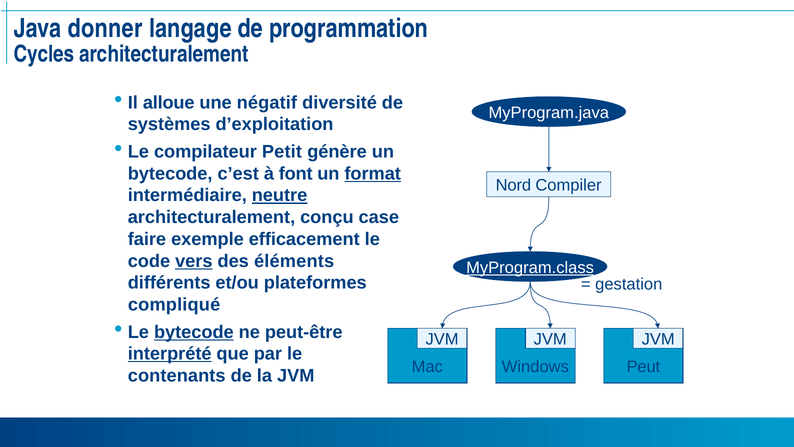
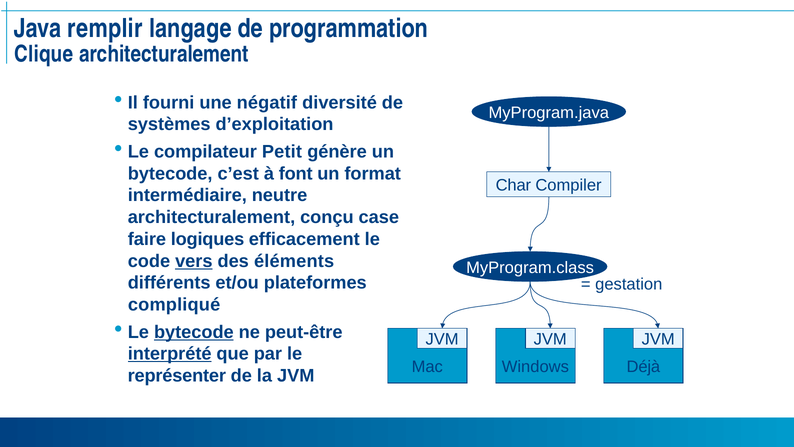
donner: donner -> remplir (105, 28)
Cycles: Cycles -> Clique (44, 54)
alloue: alloue -> fourni (169, 103)
format underline: present -> none (373, 173)
Nord: Nord -> Char (513, 185)
neutre underline: present -> none (280, 195)
exemple: exemple -> logiques (208, 239)
MyProgram.class underline: present -> none (530, 267)
Peut: Peut -> Déjà (643, 366)
contenants: contenants -> représenter (177, 375)
